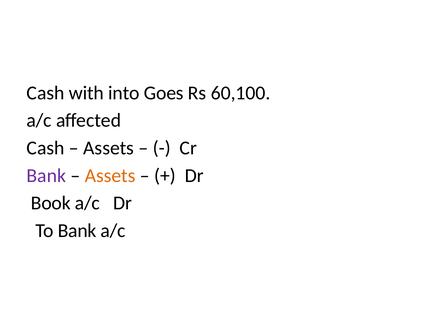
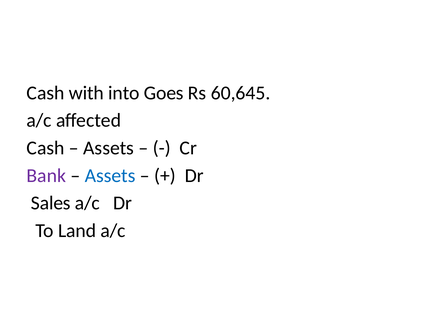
60,100: 60,100 -> 60,645 (241, 93)
Assets colour: orange -> blue (110, 176)
Book: Book -> Sales (51, 203)
To Bank: Bank -> Land (77, 231)
